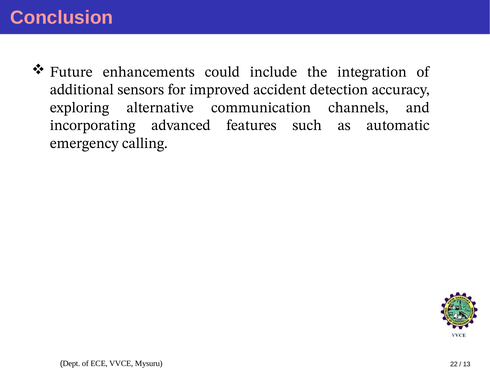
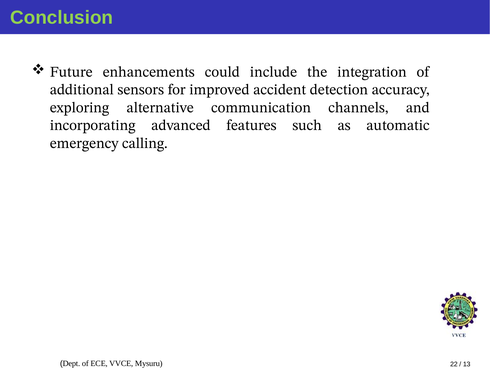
Conclusion colour: pink -> light green (62, 18)
